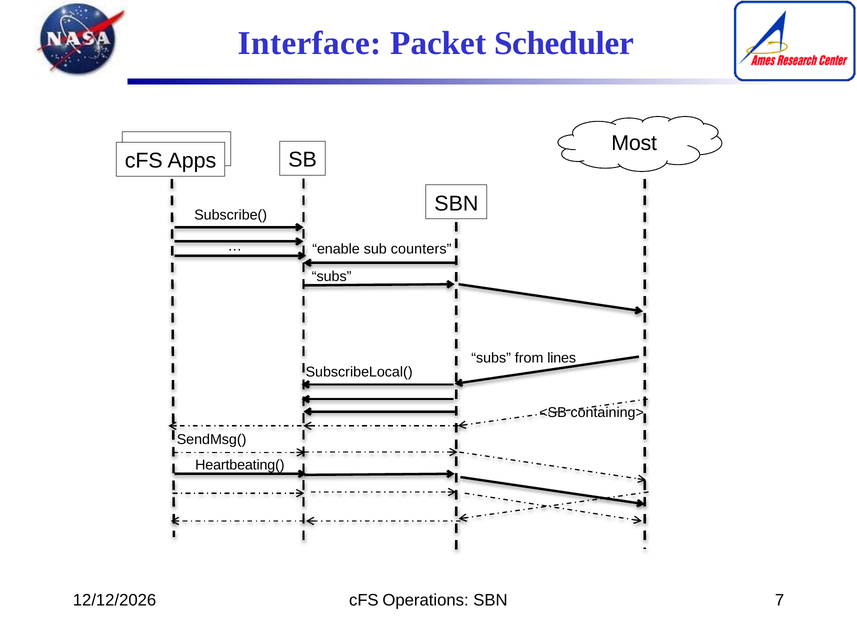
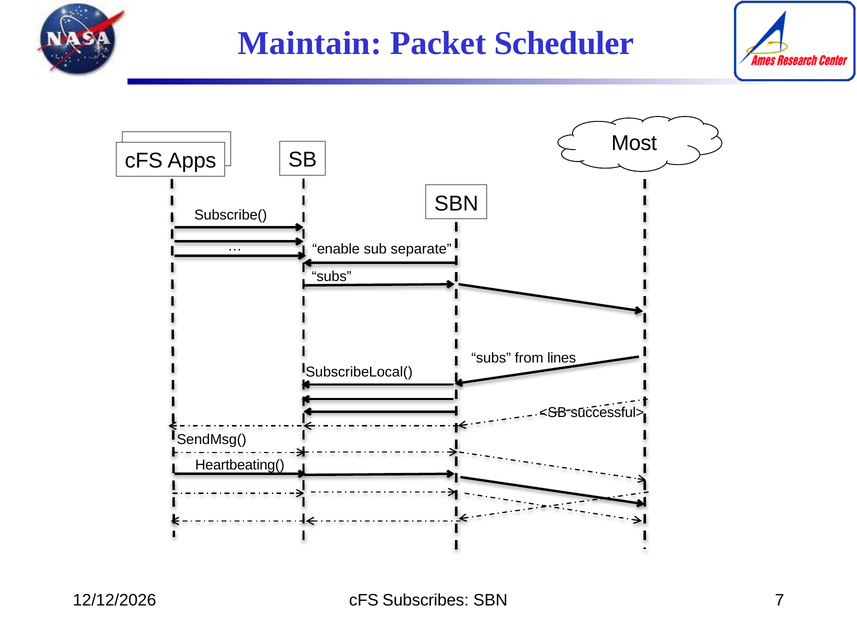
Interface: Interface -> Maintain (310, 43)
counters: counters -> separate (421, 249)
containing>: containing> -> successful> (607, 413)
Operations: Operations -> Subscribes (426, 601)
